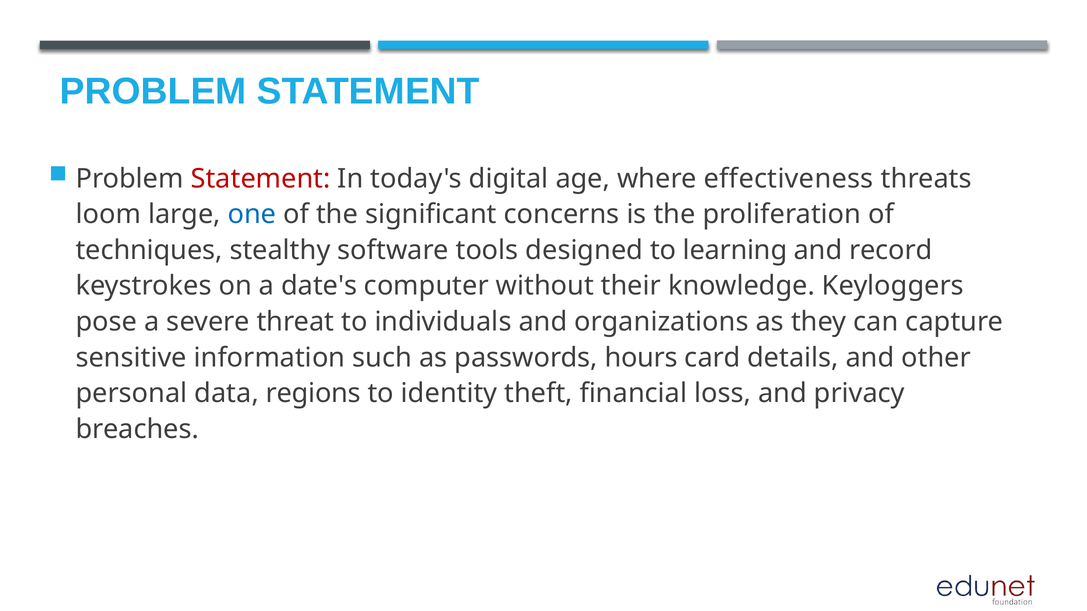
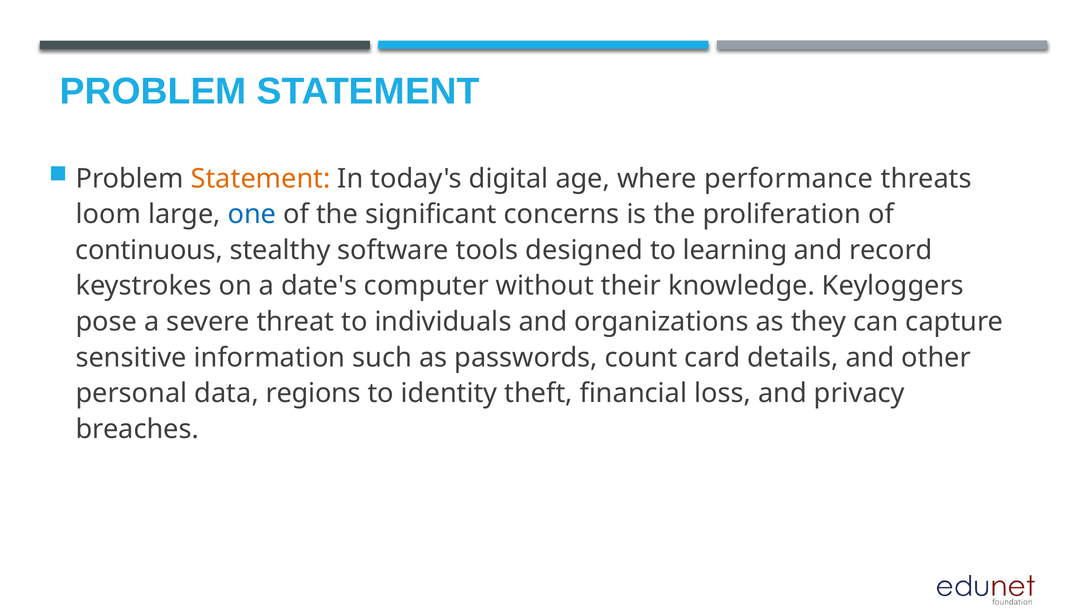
Statement colour: red -> orange (261, 179)
effectiveness: effectiveness -> performance (789, 179)
techniques: techniques -> continuous (149, 250)
hours: hours -> count (641, 358)
